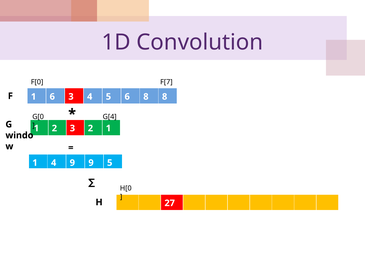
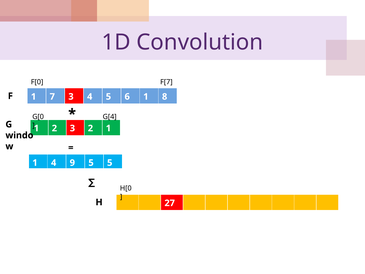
1 6: 6 -> 7 (52, 97)
6 8: 8 -> 1 (146, 97)
9 9: 9 -> 5 (91, 163)
